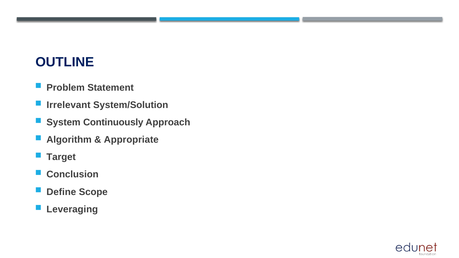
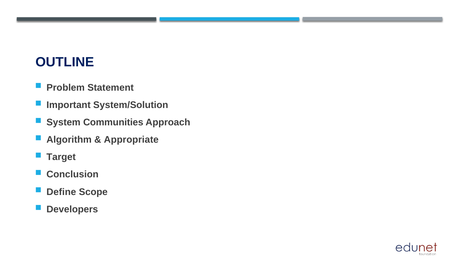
Irrelevant: Irrelevant -> Important (69, 105)
Continuously: Continuously -> Communities (113, 122)
Leveraging: Leveraging -> Developers (72, 209)
